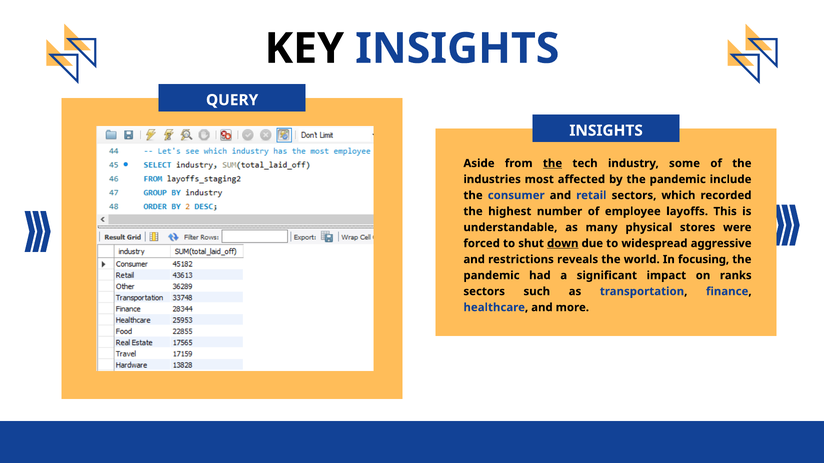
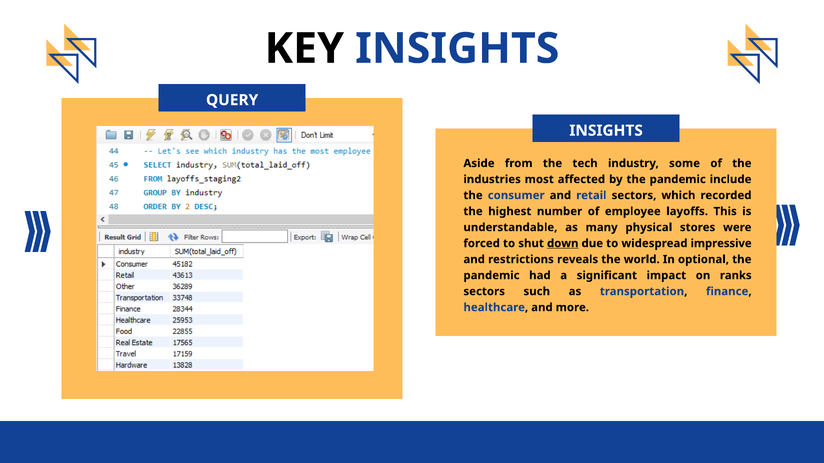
the underline: present -> none (553, 164)
aggressive: aggressive -> impressive (721, 244)
focusing: focusing -> optional (703, 260)
